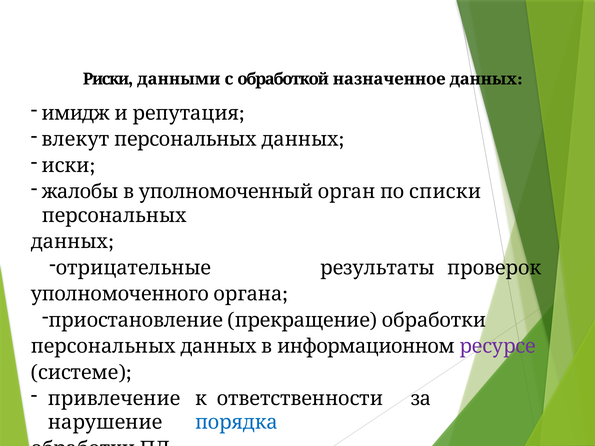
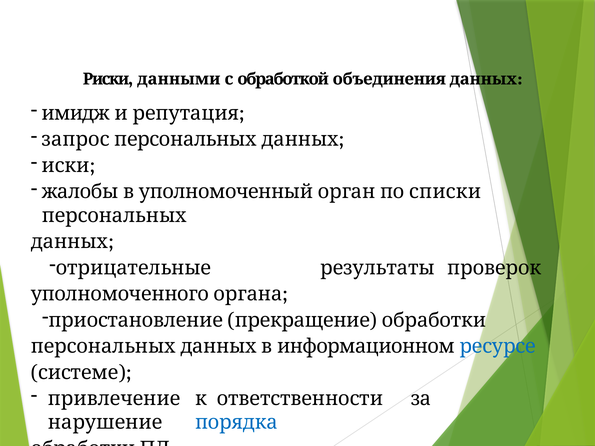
назначенное: назначенное -> объединения (389, 79)
влекут: влекут -> запрос (76, 139)
ресурсе colour: purple -> blue (498, 347)
